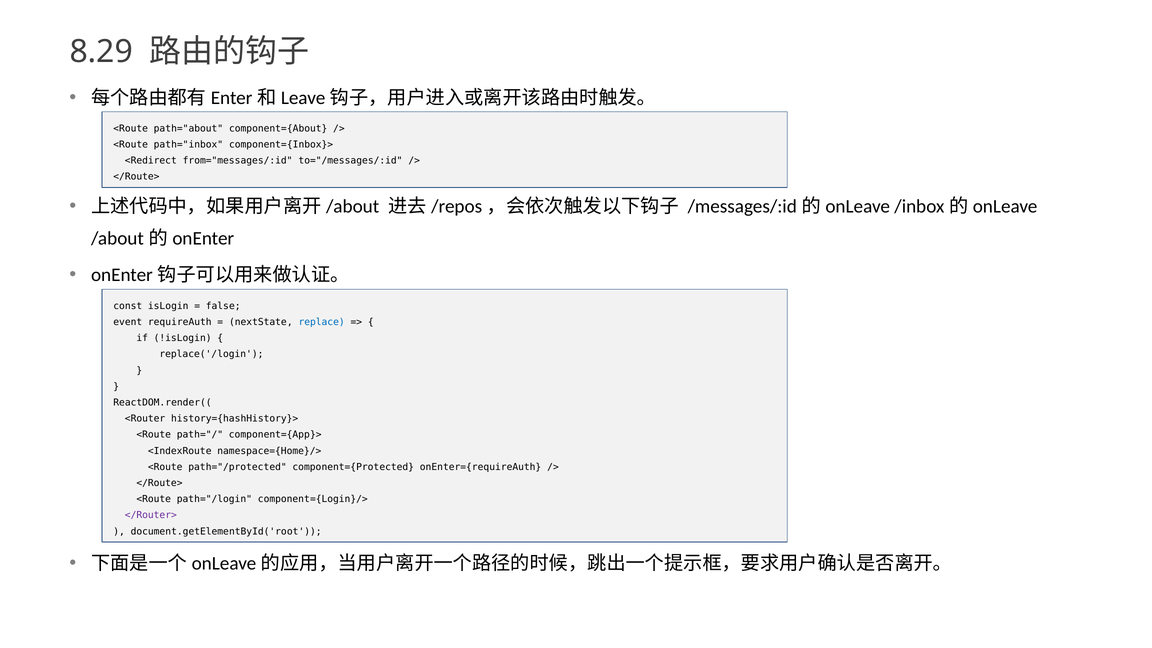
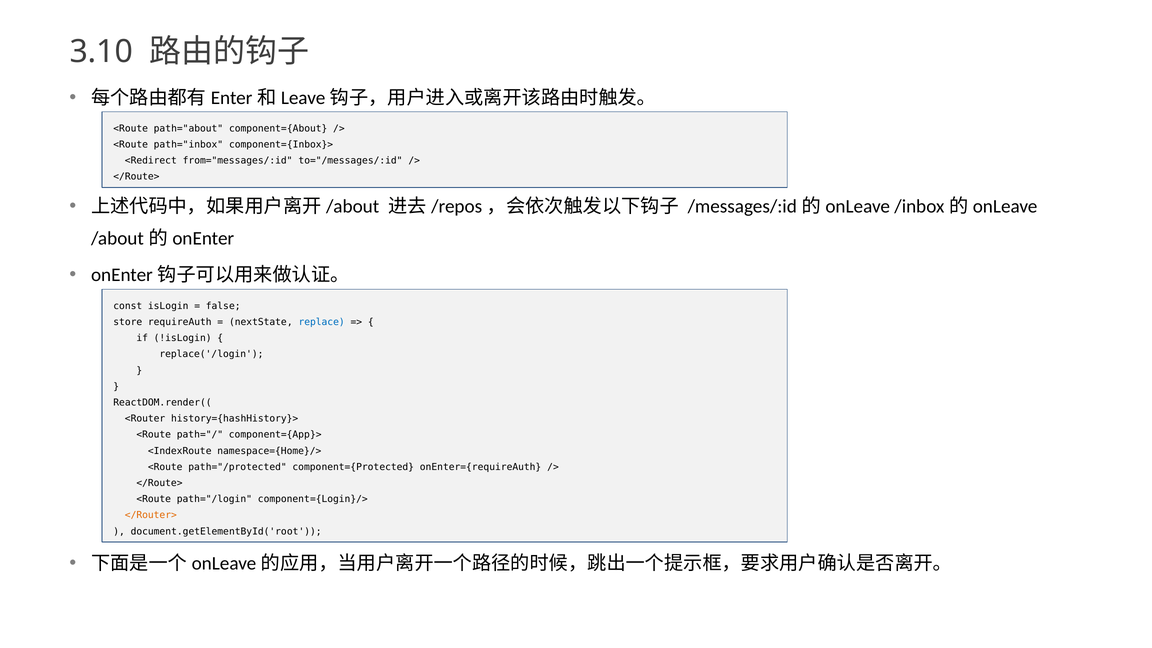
8.29: 8.29 -> 3.10 (101, 52)
event: event -> store (128, 322)
</Router> colour: purple -> orange (151, 515)
